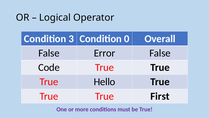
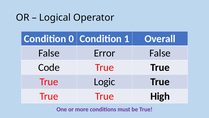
3: 3 -> 0 (71, 39)
0: 0 -> 1 (127, 39)
Hello: Hello -> Logic (105, 82)
First: First -> High (160, 96)
